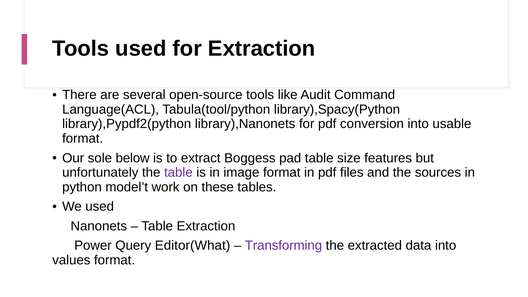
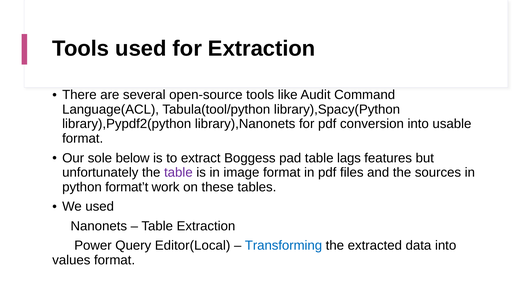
size: size -> lags (349, 158)
model’t: model’t -> format’t (127, 187)
Editor(What: Editor(What -> Editor(Local (193, 246)
Transforming colour: purple -> blue (283, 246)
